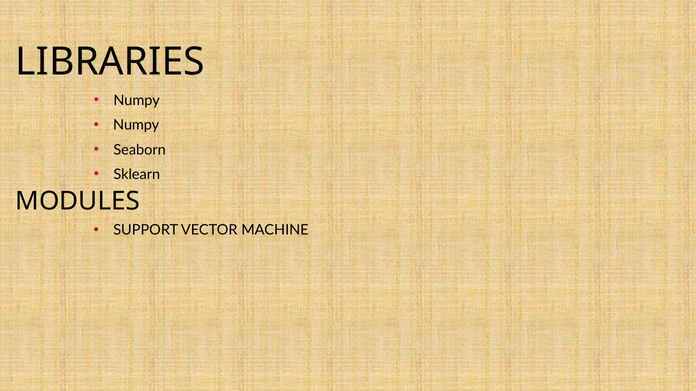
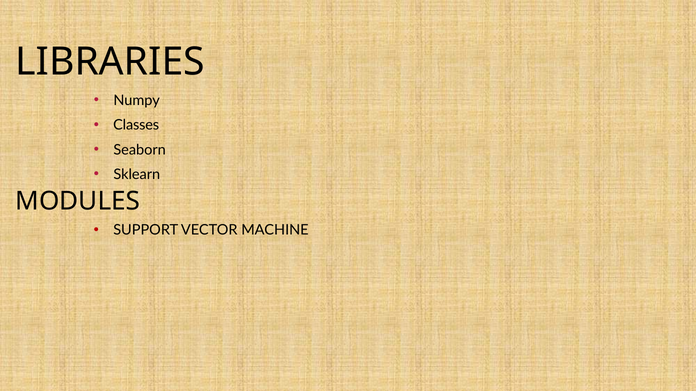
Numpy: Numpy -> Classes (136, 125)
